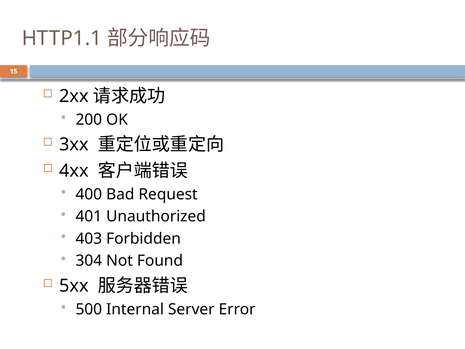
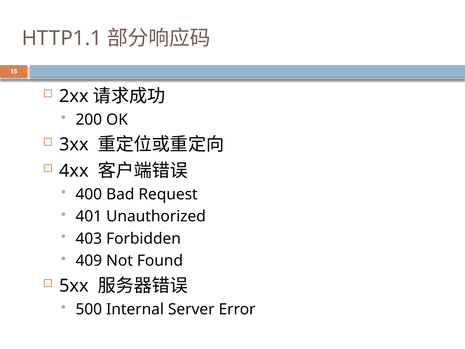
304: 304 -> 409 (89, 261)
